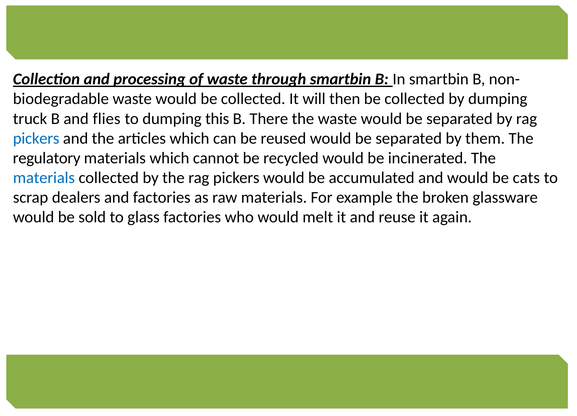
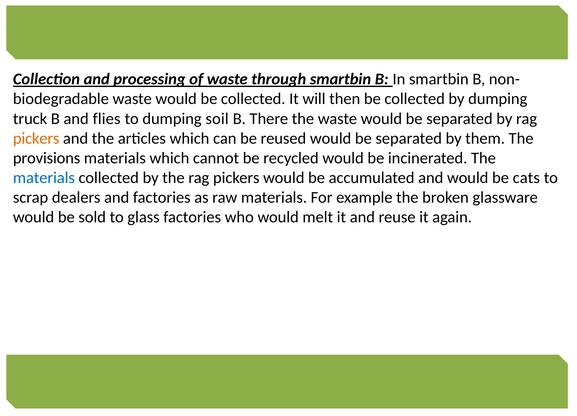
this: this -> soil (217, 119)
pickers colour: blue -> orange (36, 138)
regulatory: regulatory -> provisions (47, 158)
